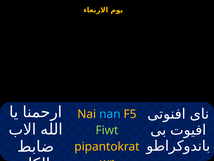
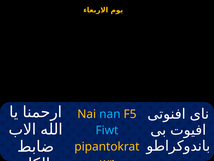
Fiwt colour: light green -> light blue (107, 130)
